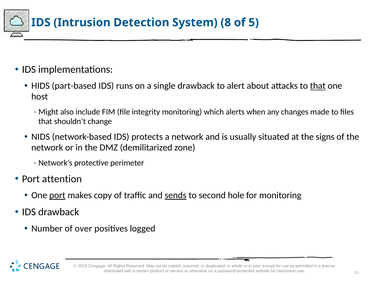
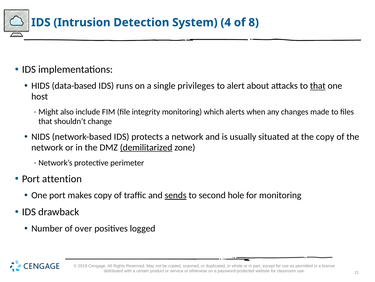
8: 8 -> 4 (226, 22)
5: 5 -> 8 (254, 22)
part-based: part-based -> data-based (74, 86)
single drawback: drawback -> privileges (196, 86)
the signs: signs -> copy (325, 136)
demilitarized underline: none -> present (146, 147)
port underline: present -> none (57, 195)
